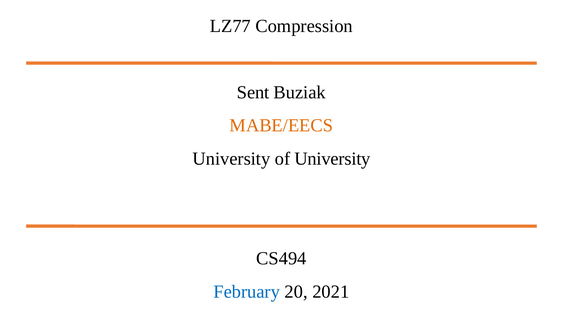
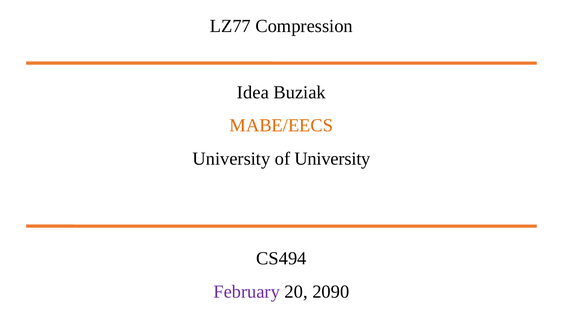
Sent: Sent -> Idea (253, 92)
February colour: blue -> purple (247, 291)
2021: 2021 -> 2090 (331, 291)
